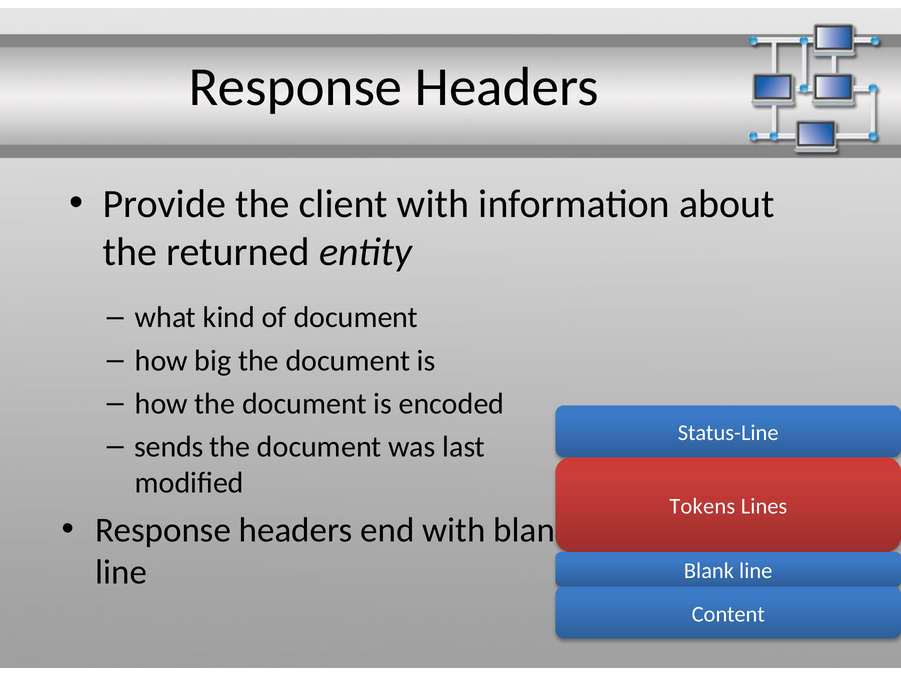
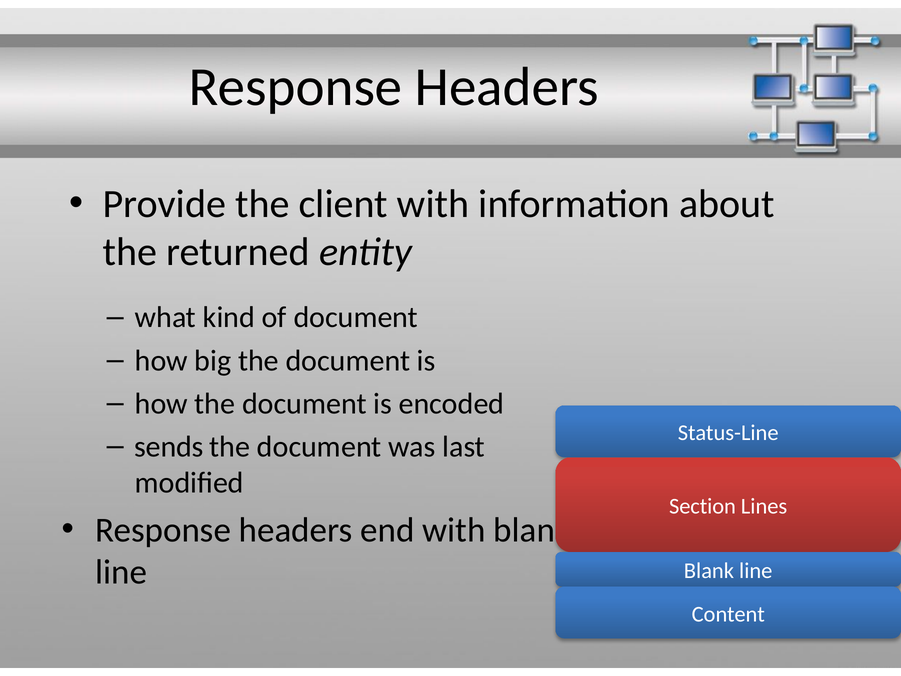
Tokens: Tokens -> Section (702, 506)
